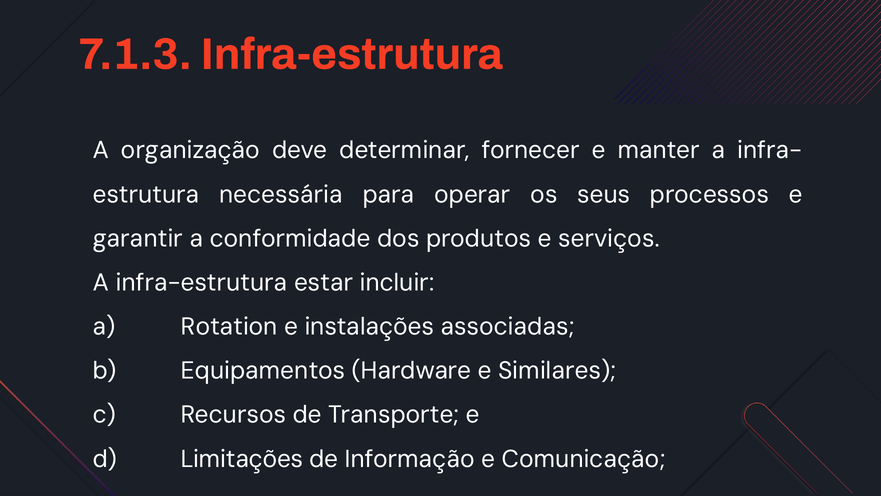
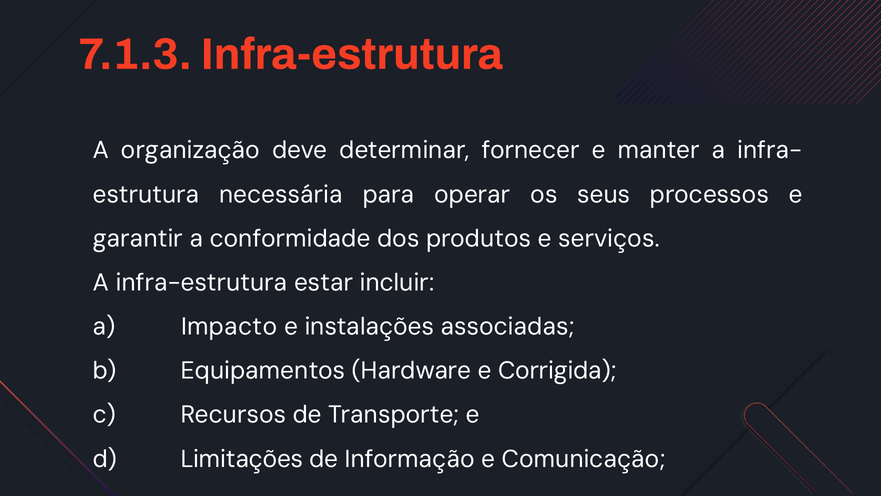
Rotation: Rotation -> Impacto (229, 326)
Similares: Similares -> Corrigida (557, 371)
